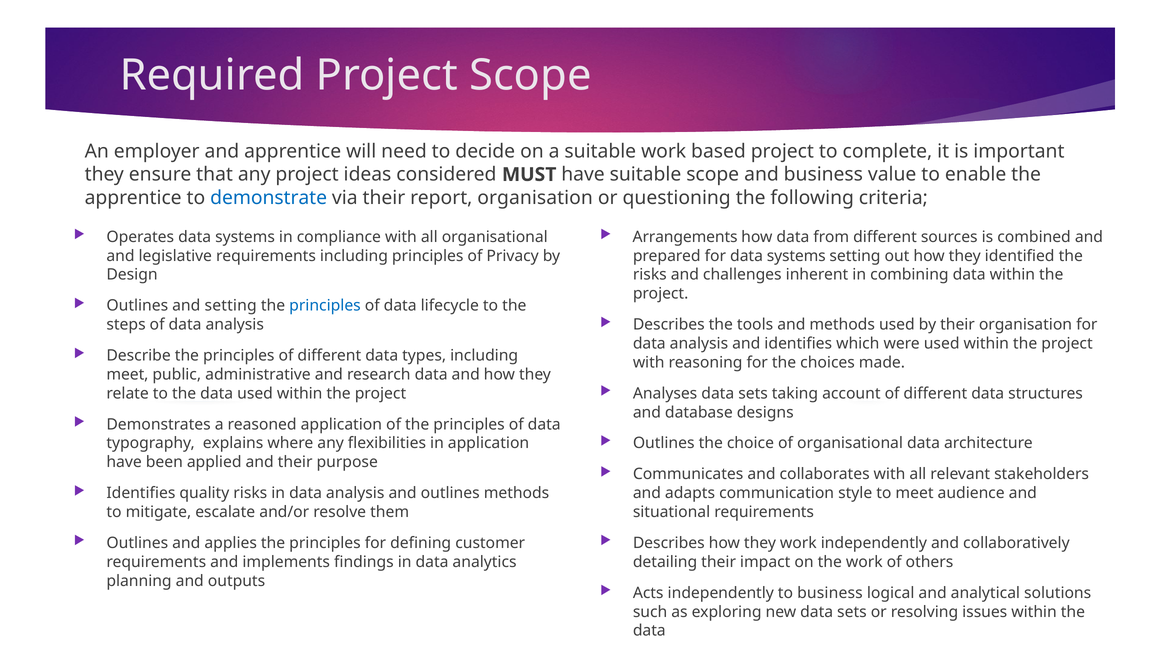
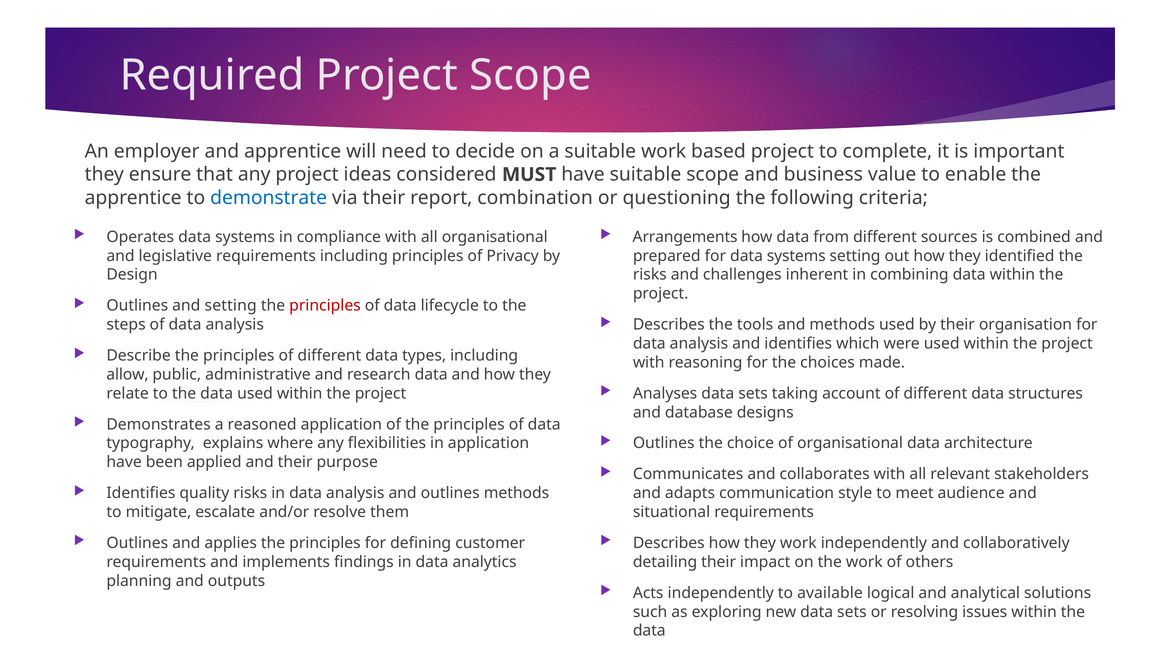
report organisation: organisation -> combination (535, 198)
principles colour: blue -> red (325, 306)
meet: meet -> allow (127, 375)
to business: business -> available (830, 593)
